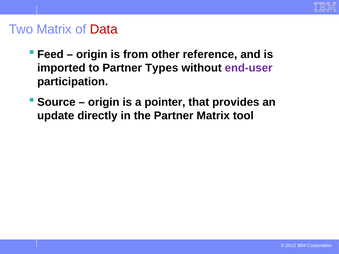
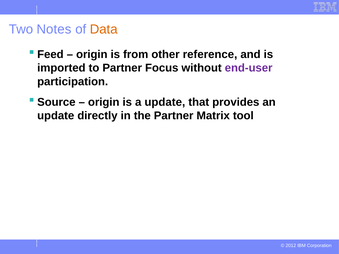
Two Matrix: Matrix -> Notes (54, 29)
Data colour: red -> orange (104, 29)
Types: Types -> Focus (162, 68)
a pointer: pointer -> update (165, 102)
